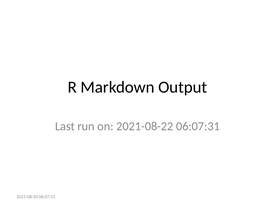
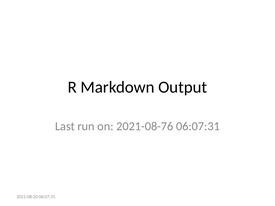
2021-08-22: 2021-08-22 -> 2021-08-76 (145, 126)
